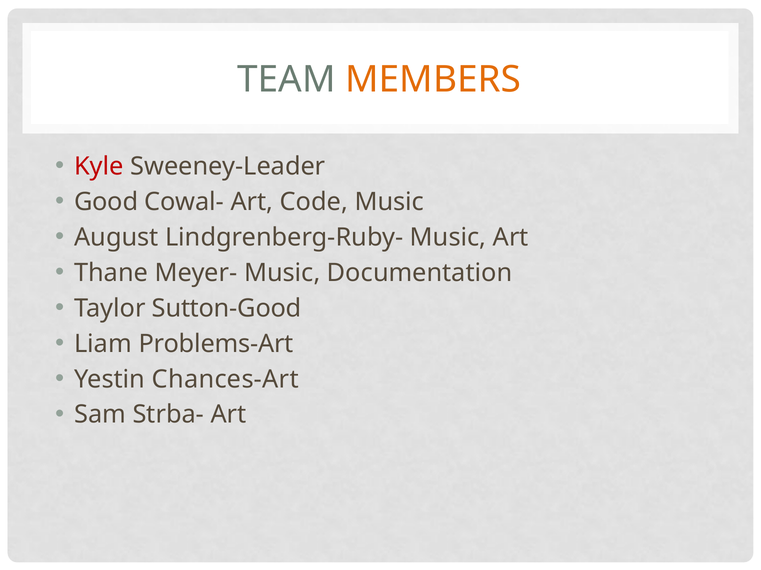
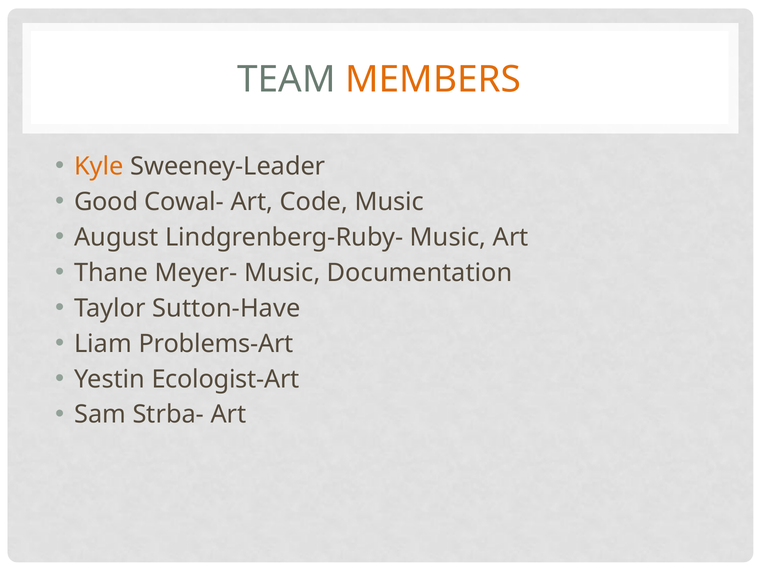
Kyle colour: red -> orange (99, 167)
Sutton-Good: Sutton-Good -> Sutton-Have (226, 309)
Chances-Art: Chances-Art -> Ecologist-Art (226, 380)
